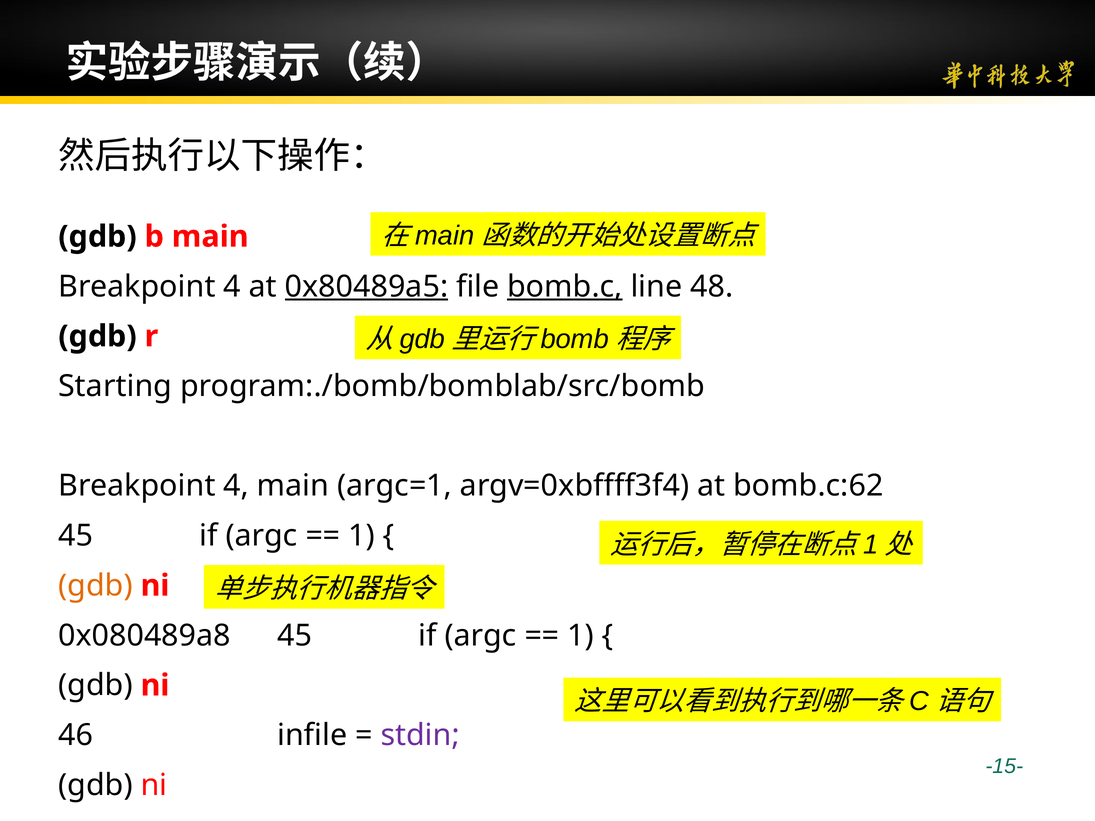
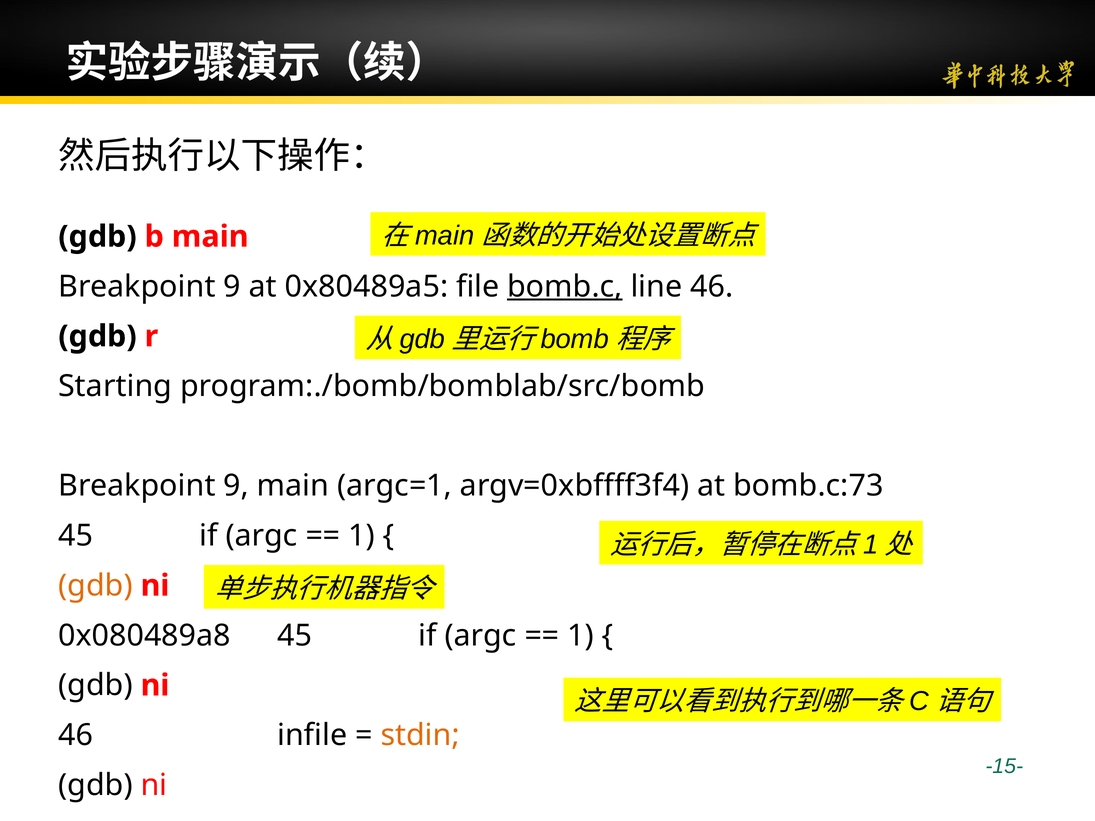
4: 4 -> 9 (232, 287)
0x80489a5 underline: present -> none (366, 287)
line 48: 48 -> 46 (712, 287)
4: 4 -> 9 (236, 486)
bomb.c:62: bomb.c:62 -> bomb.c:73 (808, 486)
stdin colour: purple -> orange (420, 735)
